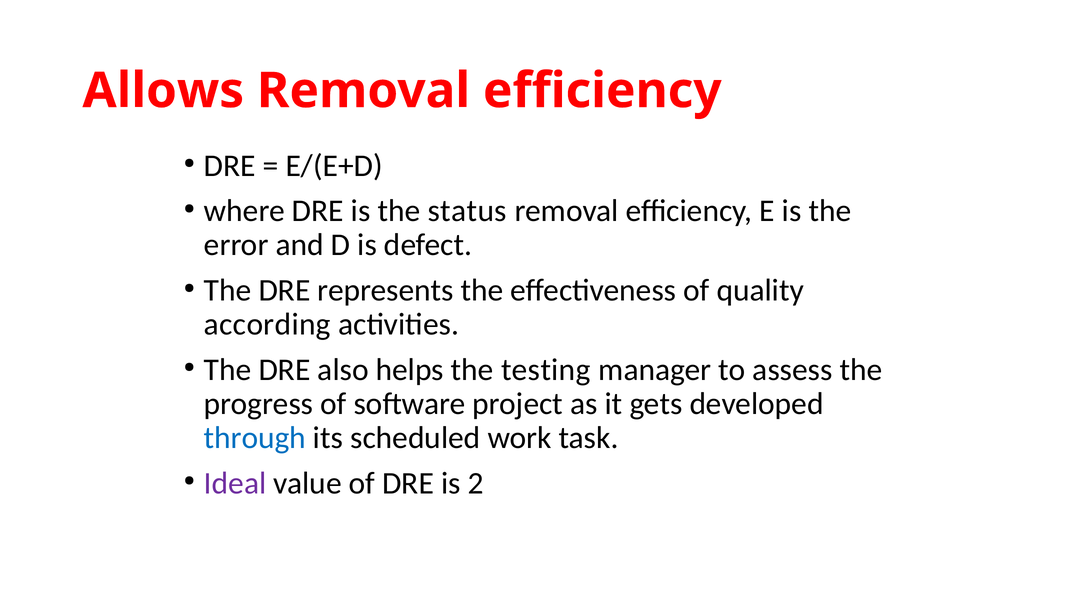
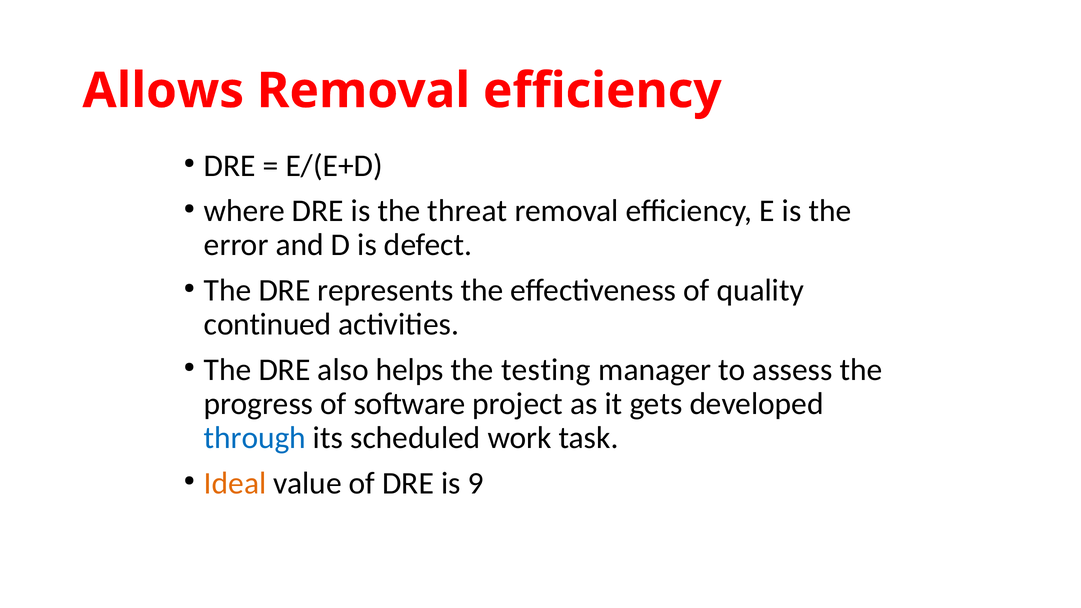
status: status -> threat (467, 211)
according: according -> continued (268, 324)
Ideal colour: purple -> orange (235, 483)
2: 2 -> 9 (476, 483)
